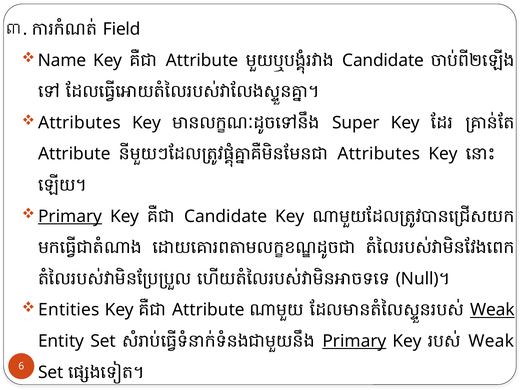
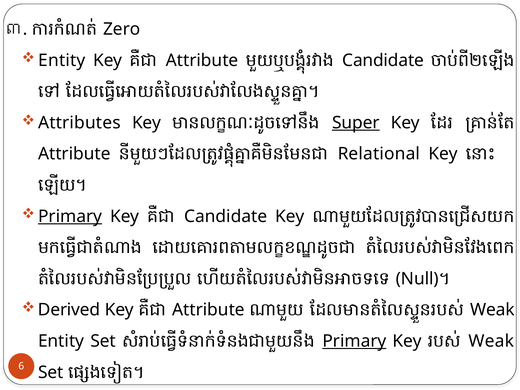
Field: Field -> Zero (122, 29)
Name: Name -> Entity (62, 60)
Super underline: none -> present (356, 123)
Attributes: Attributes -> Relational (379, 154)
Entities: Entities -> Derived (69, 310)
Weak underline: present -> none (492, 310)
